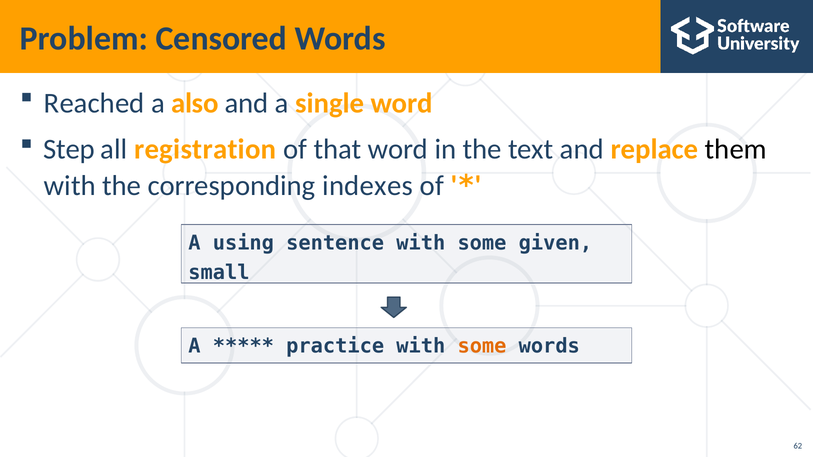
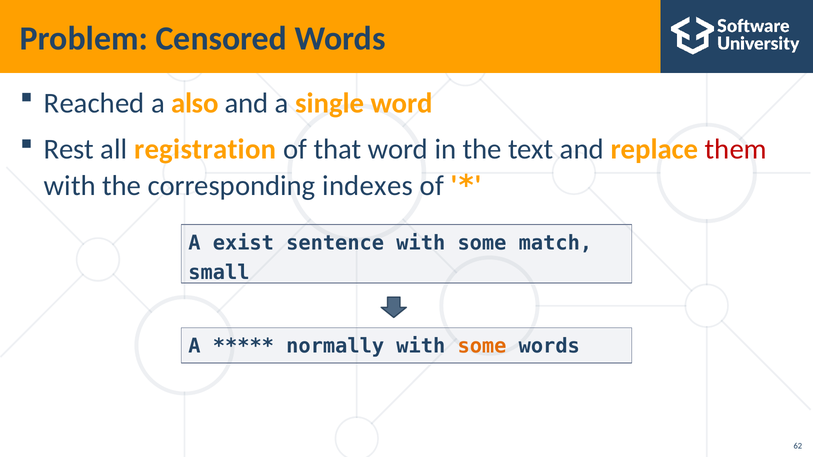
Step: Step -> Rest (69, 150)
them colour: black -> red (736, 150)
using: using -> exist (243, 243)
given: given -> match (555, 243)
practice: practice -> normally (335, 346)
